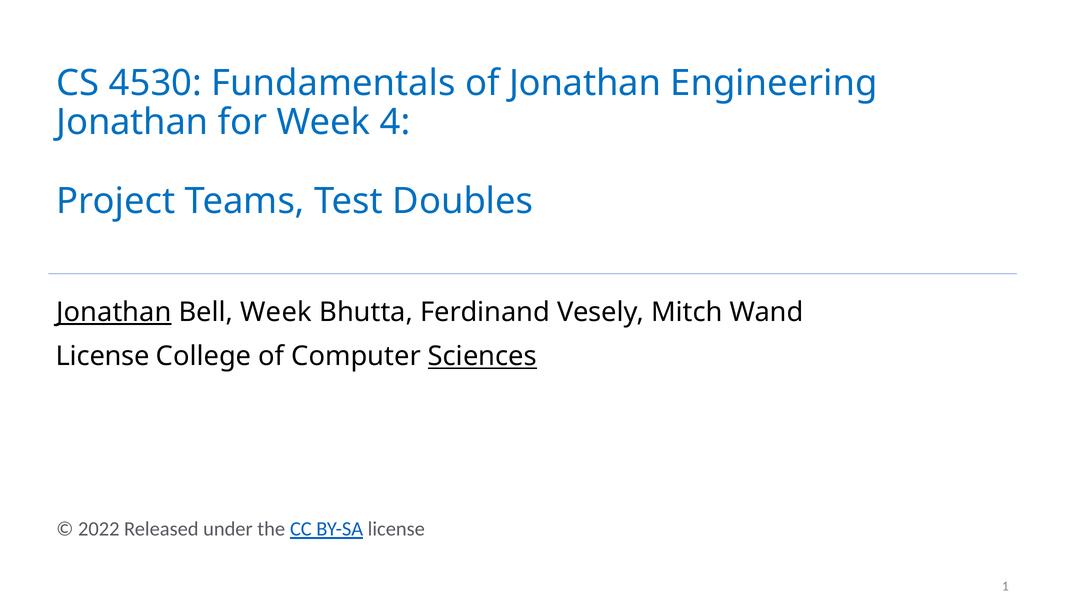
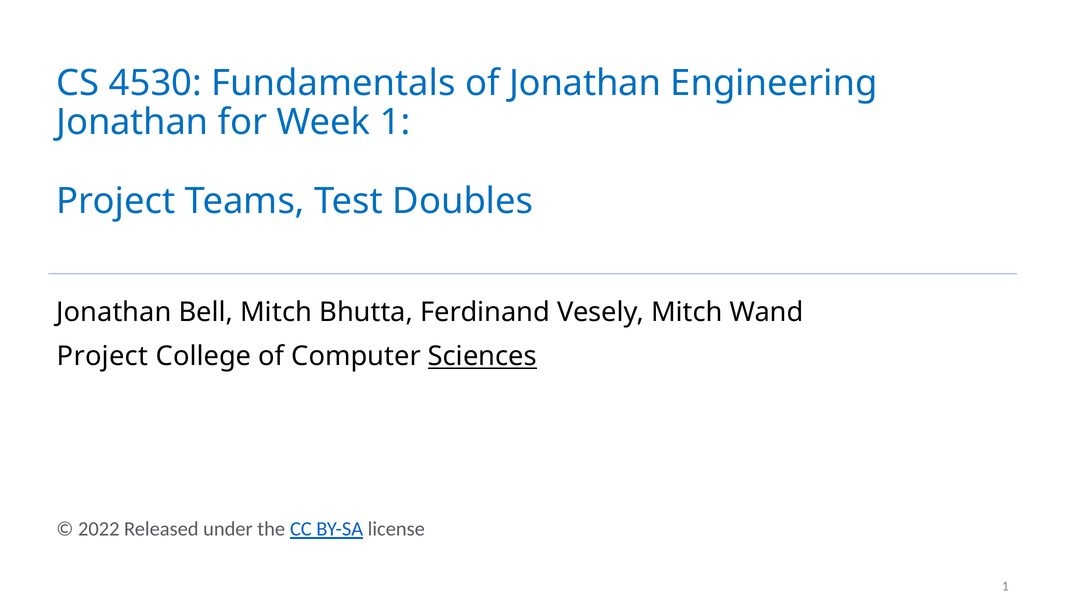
Week 4: 4 -> 1 (395, 122)
Jonathan underline: present -> none (114, 312)
Bell Week: Week -> Mitch (276, 312)
License: License -> Project (102, 357)
